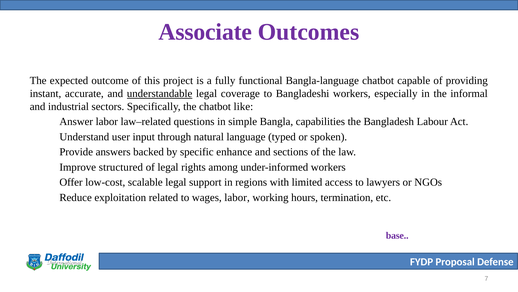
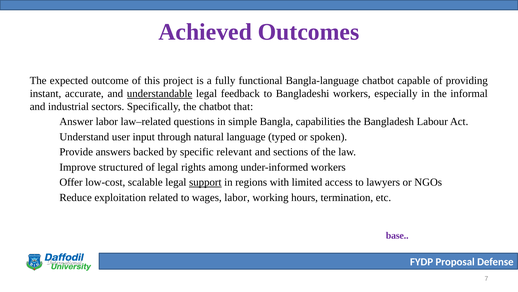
Associate: Associate -> Achieved (205, 32)
coverage: coverage -> feedback (240, 93)
like: like -> that (243, 106)
enhance: enhance -> relevant (234, 152)
support underline: none -> present (205, 182)
